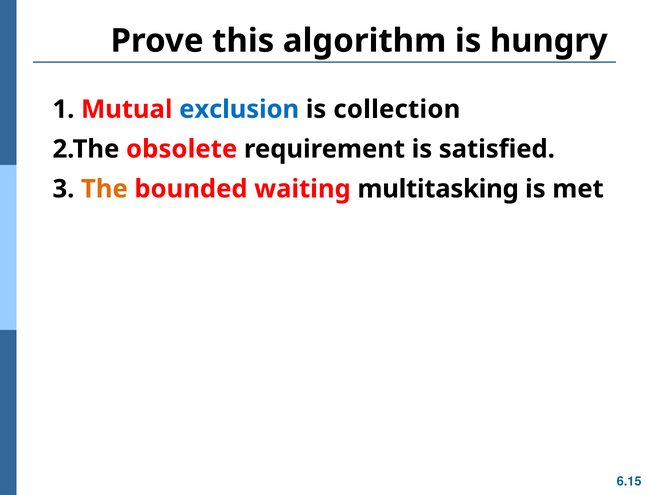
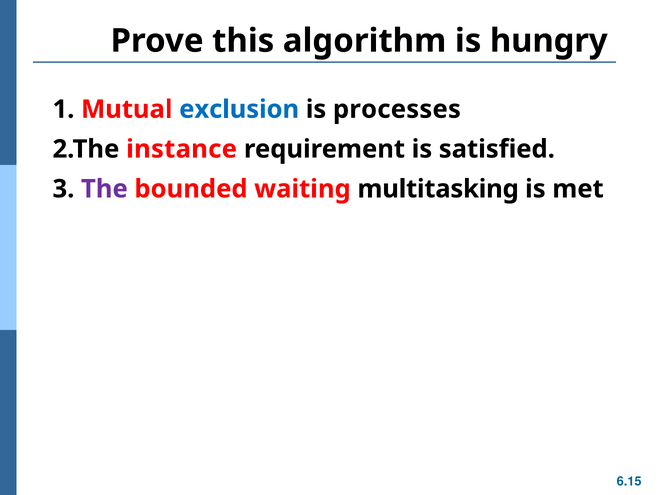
collection: collection -> processes (397, 109)
obsolete: obsolete -> instance (182, 149)
The colour: orange -> purple (104, 189)
